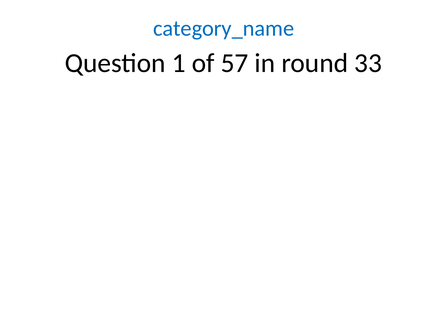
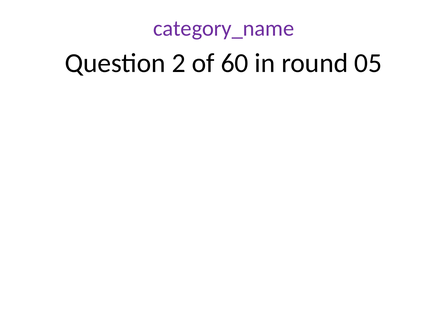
category_name colour: blue -> purple (224, 28)
1: 1 -> 2 (179, 63)
57: 57 -> 60 (235, 63)
33: 33 -> 05 (368, 63)
